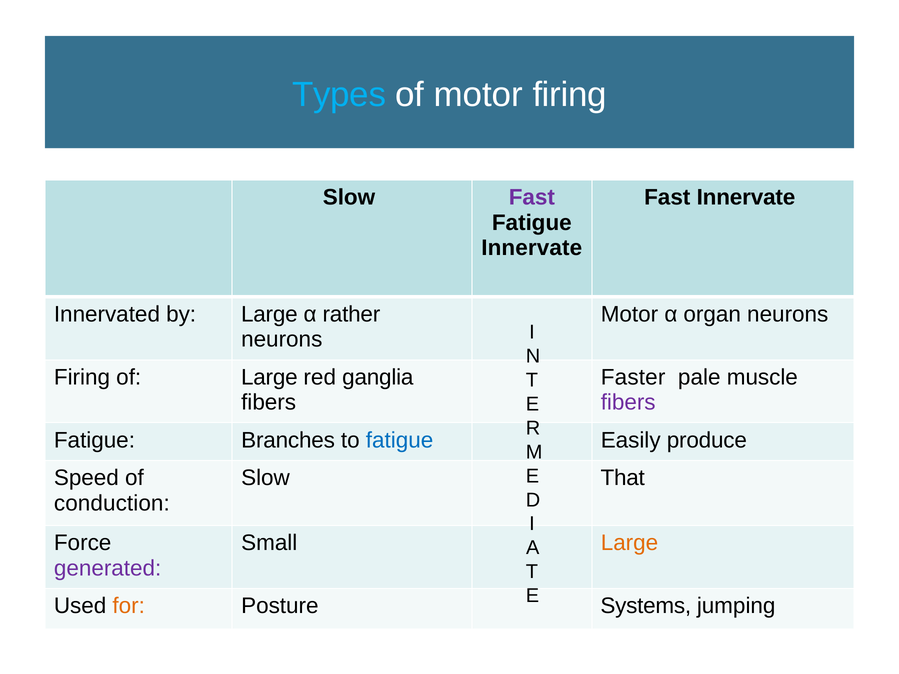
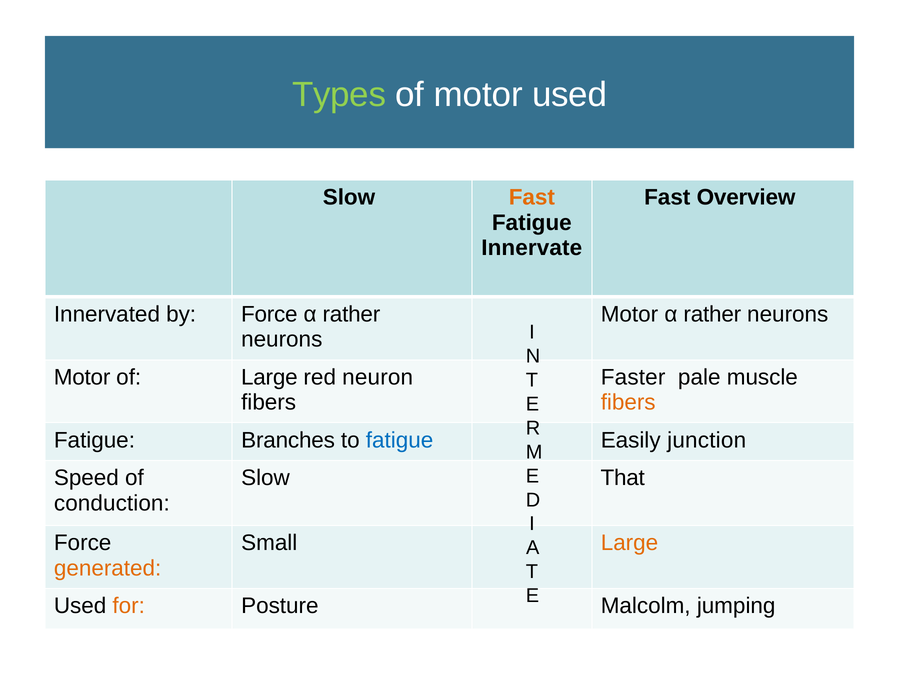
Types colour: light blue -> light green (339, 94)
motor firing: firing -> used (570, 94)
Fast colour: purple -> orange (532, 198)
Fast Innervate: Innervate -> Overview (746, 198)
by Large: Large -> Force (269, 314)
organ: organ -> rather (712, 314)
Firing: Firing -> Motor (82, 377)
ganglia: ganglia -> neuron (378, 377)
fibers colour: purple -> orange (628, 403)
produce: produce -> junction (707, 440)
generated colour: purple -> orange (108, 568)
Systems: Systems -> Malcolm (646, 606)
